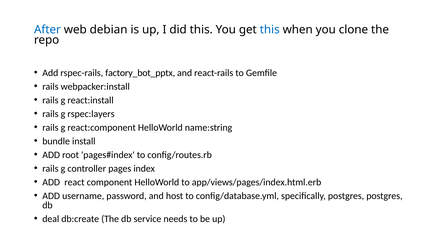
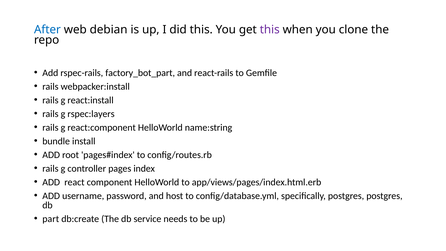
this colour: blue -> purple (270, 30)
factory_bot_pptx: factory_bot_pptx -> factory_bot_part (140, 73)
deal: deal -> part (51, 219)
